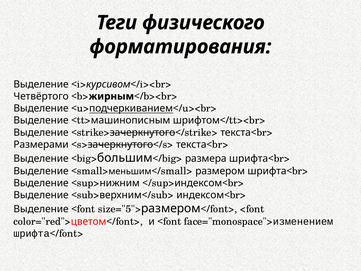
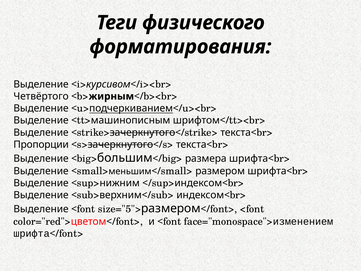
Размерами: Размерами -> Пропорции (41, 144)
